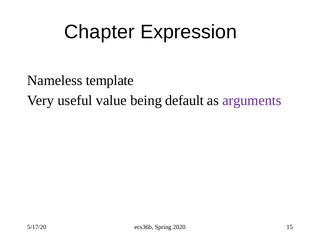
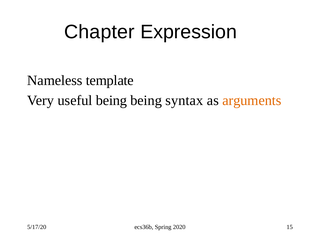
useful value: value -> being (111, 100)
default: default -> syntax (184, 100)
arguments colour: purple -> orange (252, 100)
